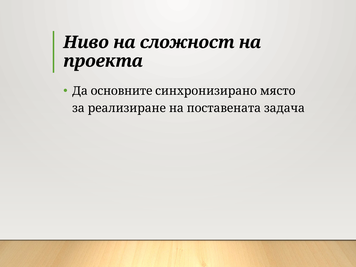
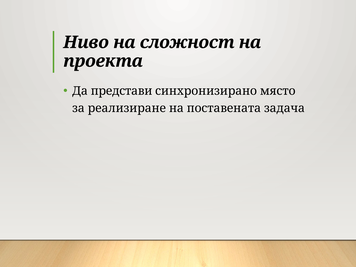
основните: основните -> представи (122, 91)
